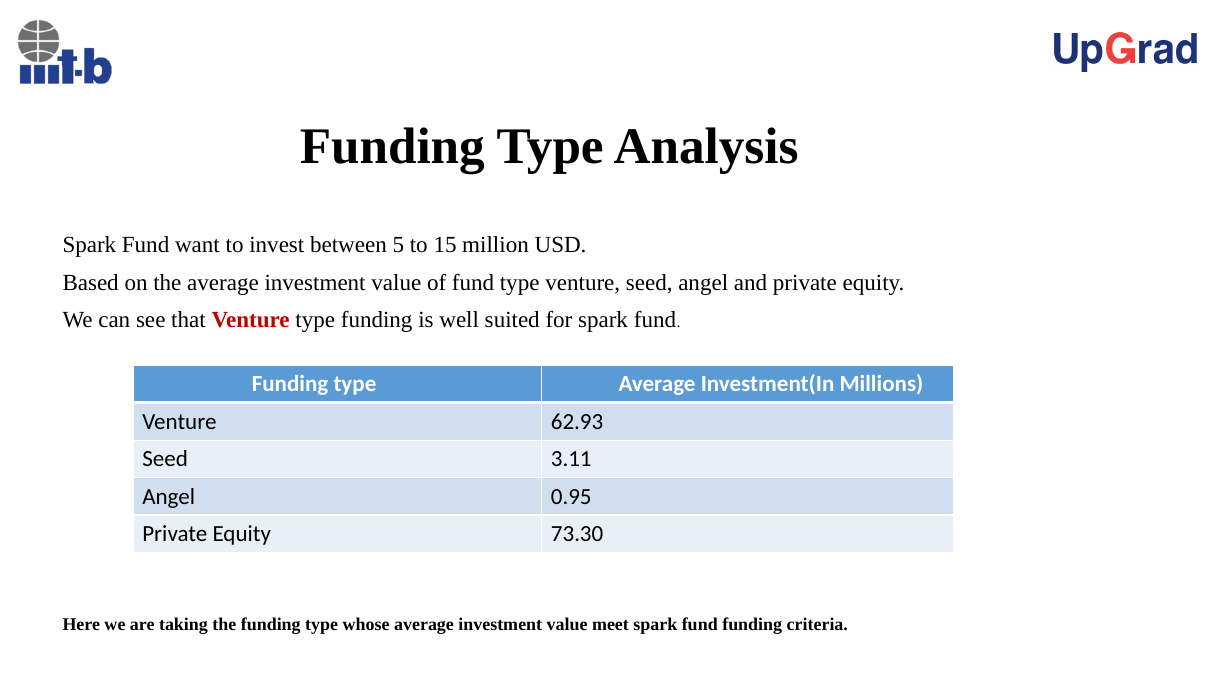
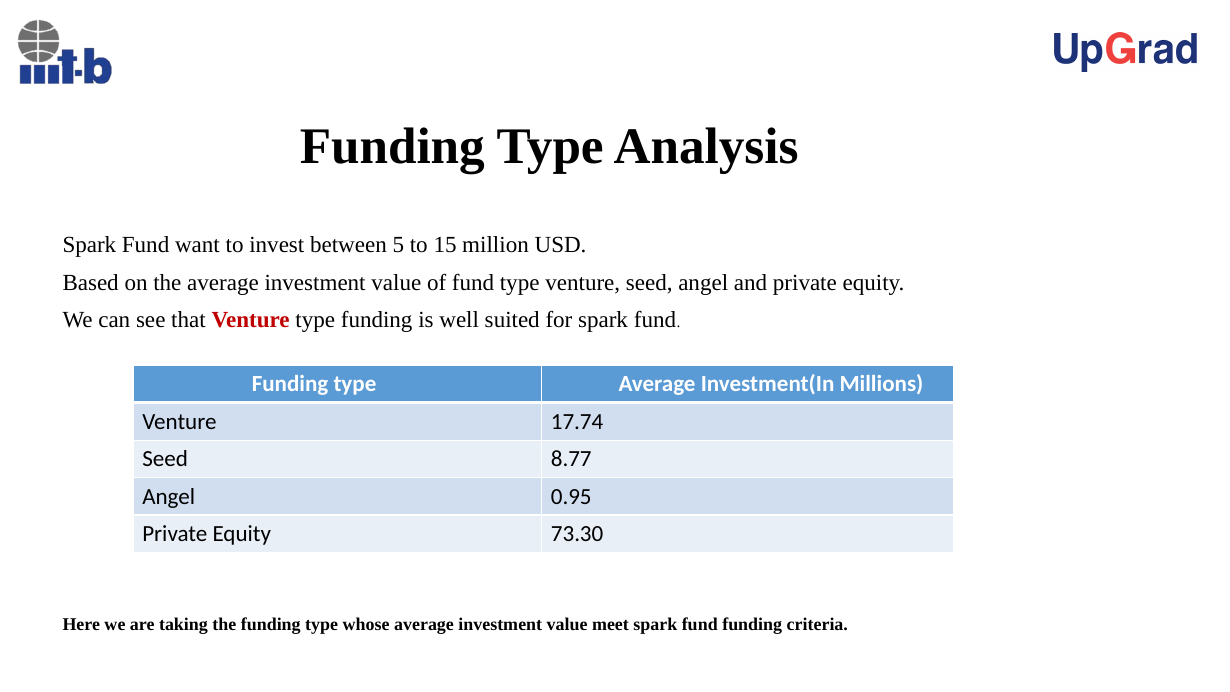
62.93: 62.93 -> 17.74 (577, 422)
3.11: 3.11 -> 8.77 (571, 459)
